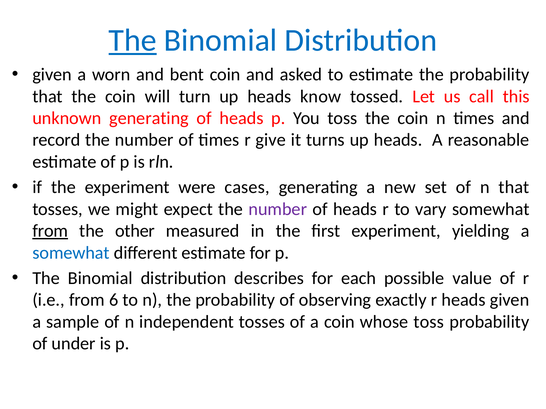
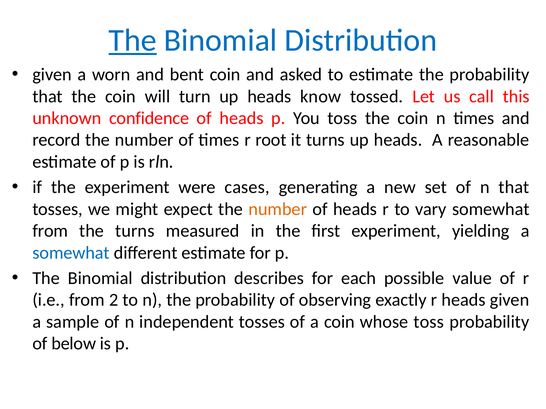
unknown generating: generating -> confidence (149, 118)
give: give -> root (271, 140)
number colour: purple -> orange (278, 209)
from underline: present -> none (50, 231)
the other: other -> turns (135, 231)
6: 6 -> 2 (114, 300)
under: under -> below (74, 344)
